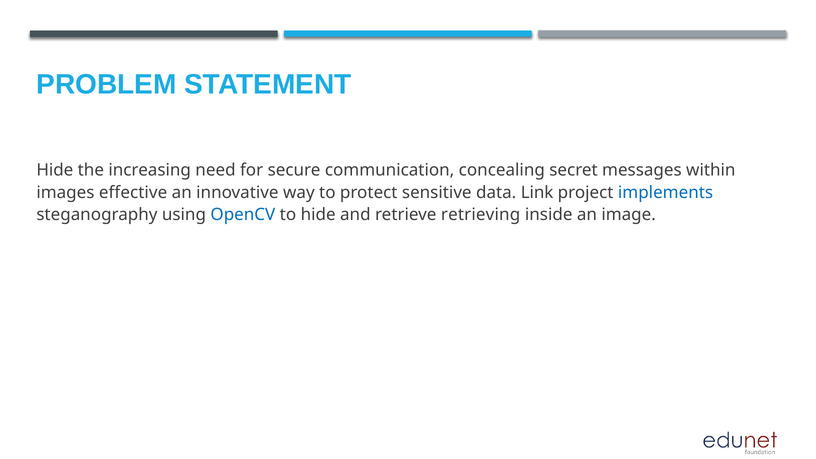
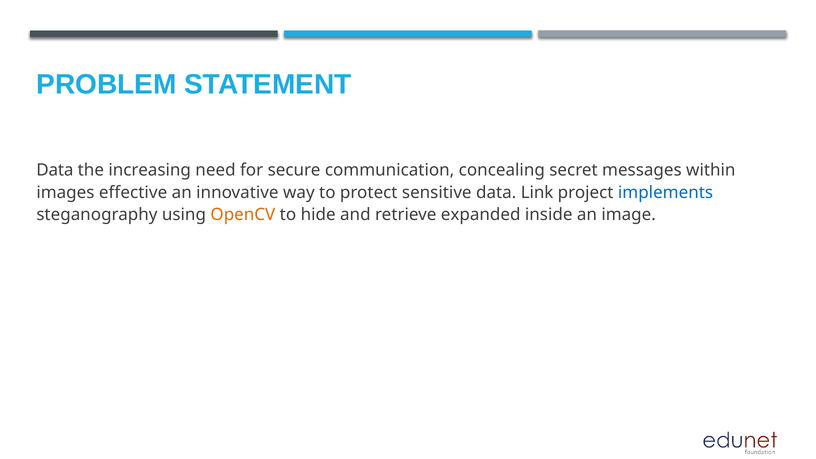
Hide: Hide -> Data (55, 170)
OpenCV colour: blue -> orange (243, 215)
retrieving: retrieving -> expanded (481, 215)
